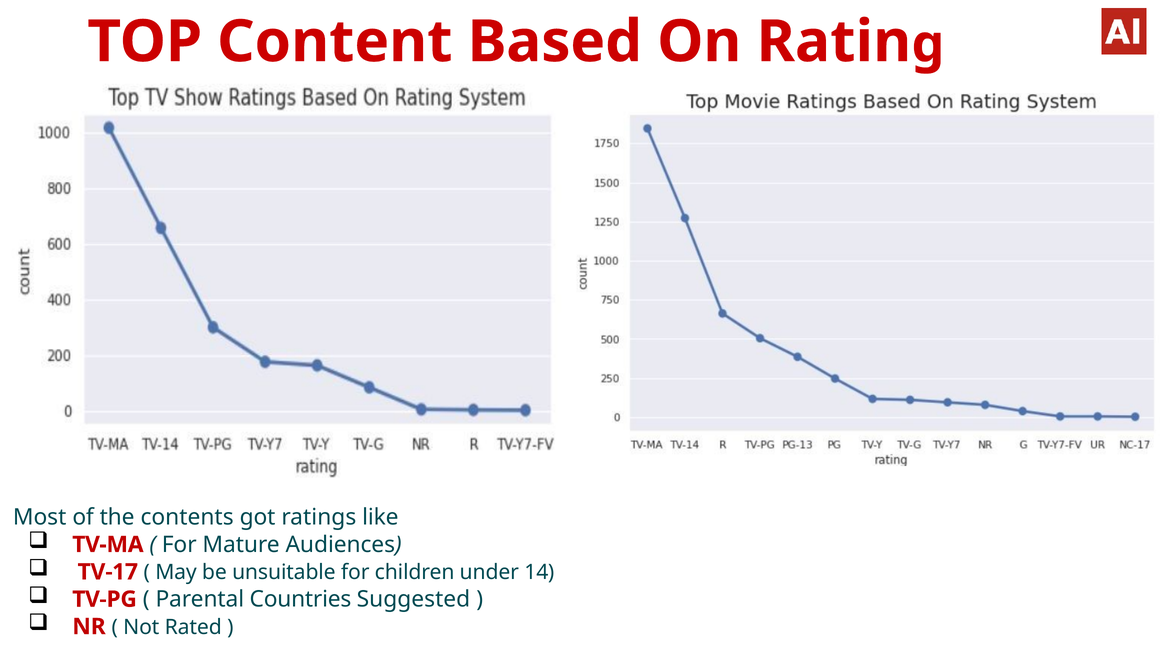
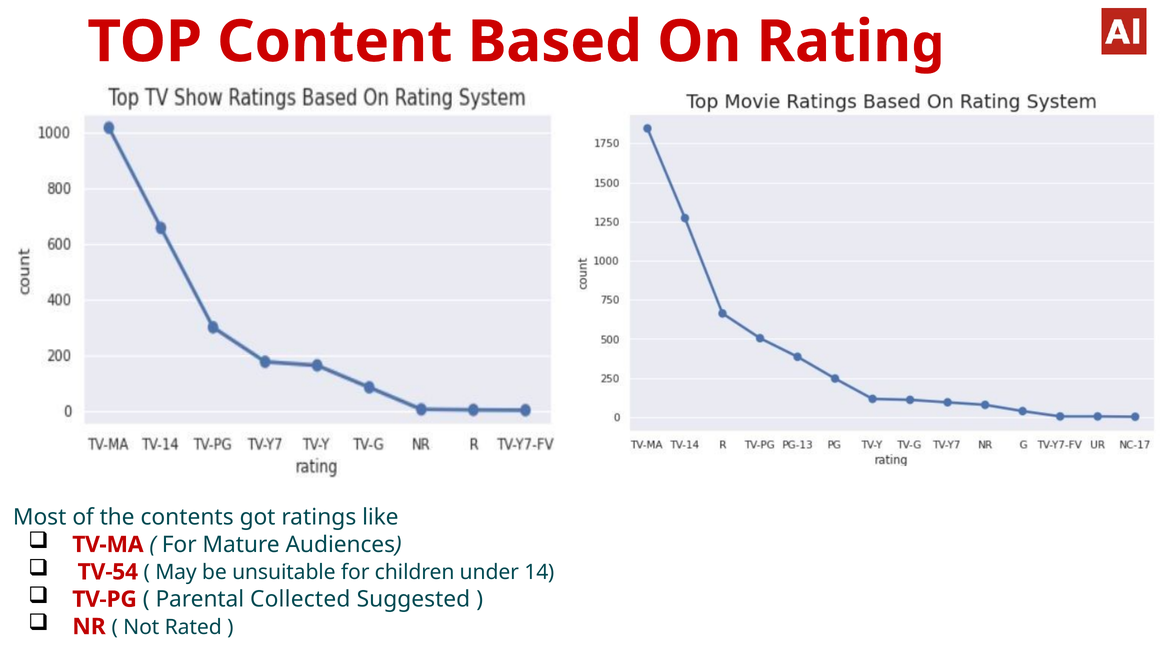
TV-17: TV-17 -> TV-54 (108, 572)
Countries: Countries -> Collected (300, 599)
